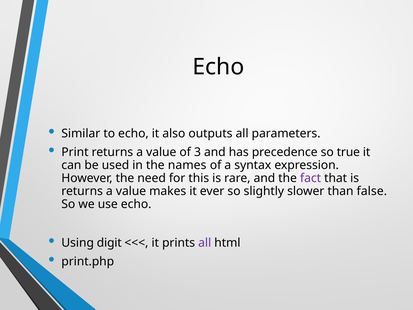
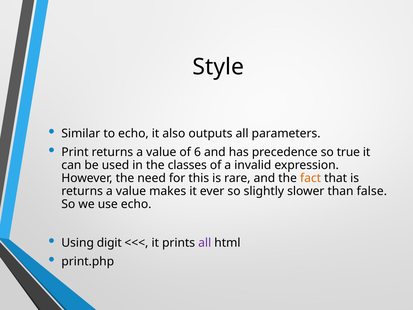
Echo: Echo -> Style (218, 67)
3: 3 -> 6 (197, 152)
names: names -> classes (187, 165)
syntax: syntax -> invalid (253, 165)
fact colour: purple -> orange (311, 178)
